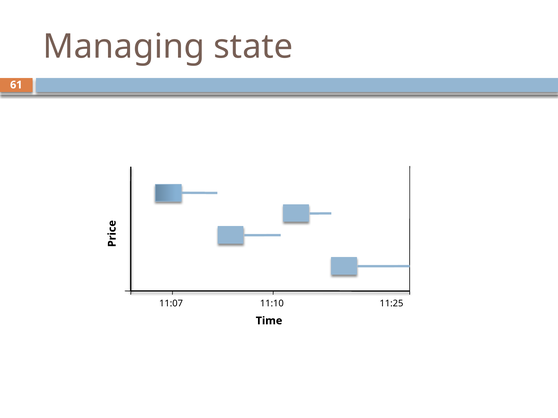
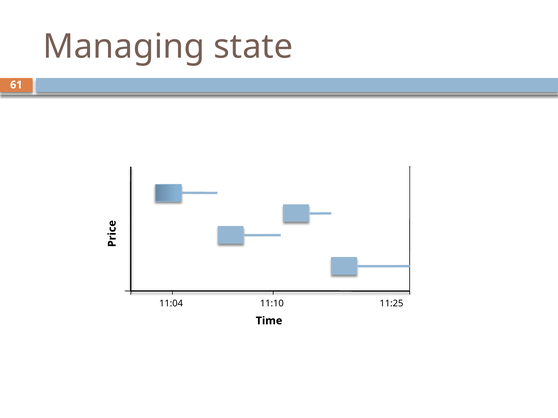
11:07: 11:07 -> 11:04 (171, 304)
